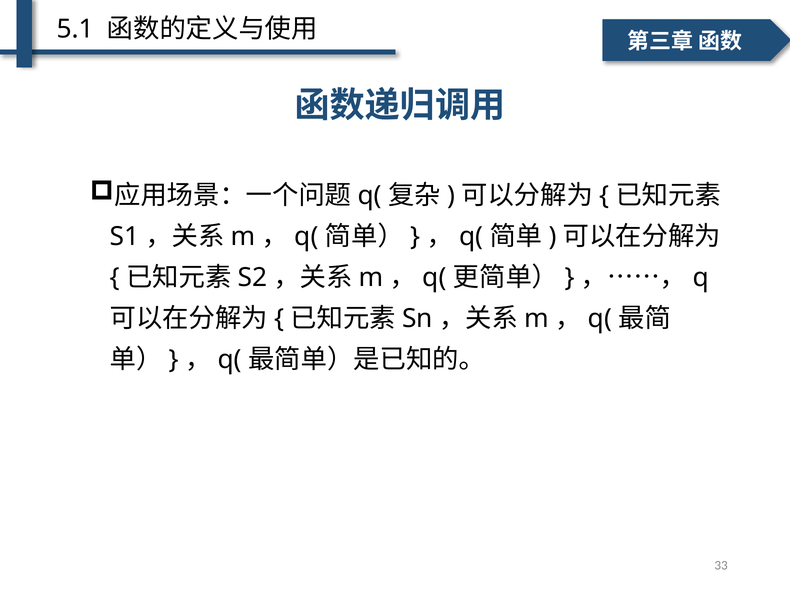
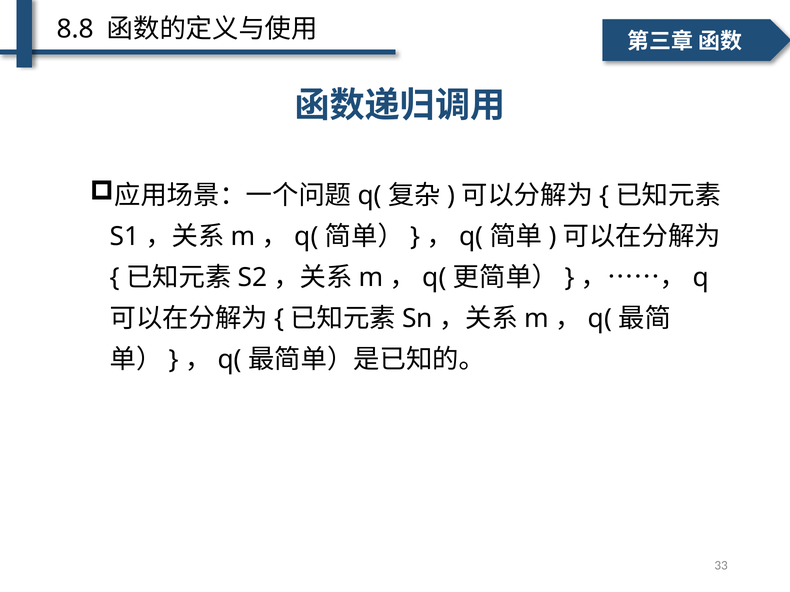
5.1: 5.1 -> 8.8 (75, 29)
